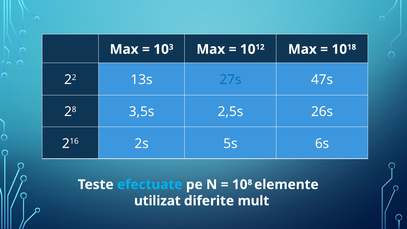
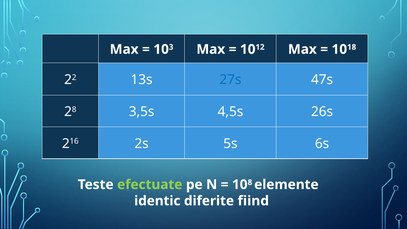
2,5s: 2,5s -> 4,5s (230, 112)
efectuate colour: light blue -> light green (150, 185)
utilizat: utilizat -> identic (157, 201)
mult: mult -> fiind (253, 201)
